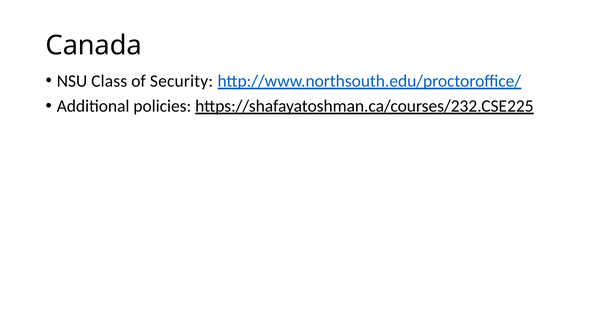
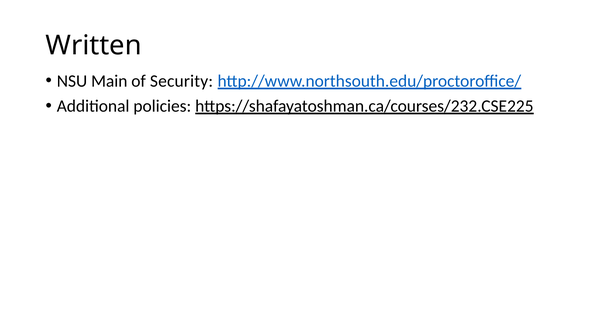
Canada: Canada -> Written (94, 46)
Class: Class -> Main (109, 81)
